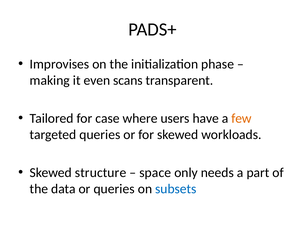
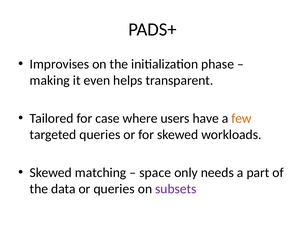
scans: scans -> helps (128, 80)
structure: structure -> matching (101, 172)
subsets colour: blue -> purple (176, 189)
